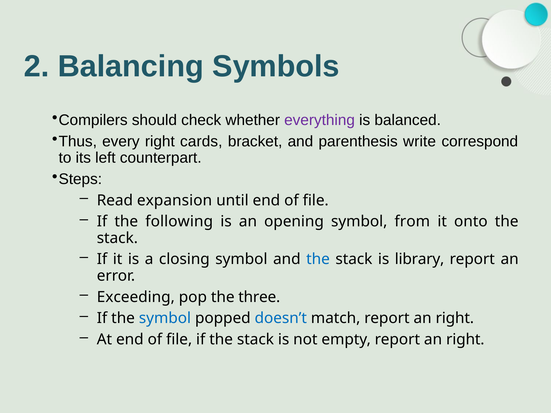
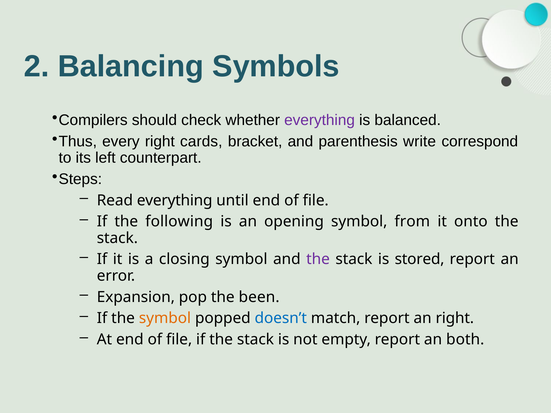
Read expansion: expansion -> everything (175, 200)
the colour: blue -> purple (318, 259)
library: library -> stored (420, 259)
Exceeding: Exceeding -> Expansion (136, 297)
three: three -> been (259, 297)
symbol colour: blue -> orange (165, 318)
empty report an right: right -> both (465, 340)
